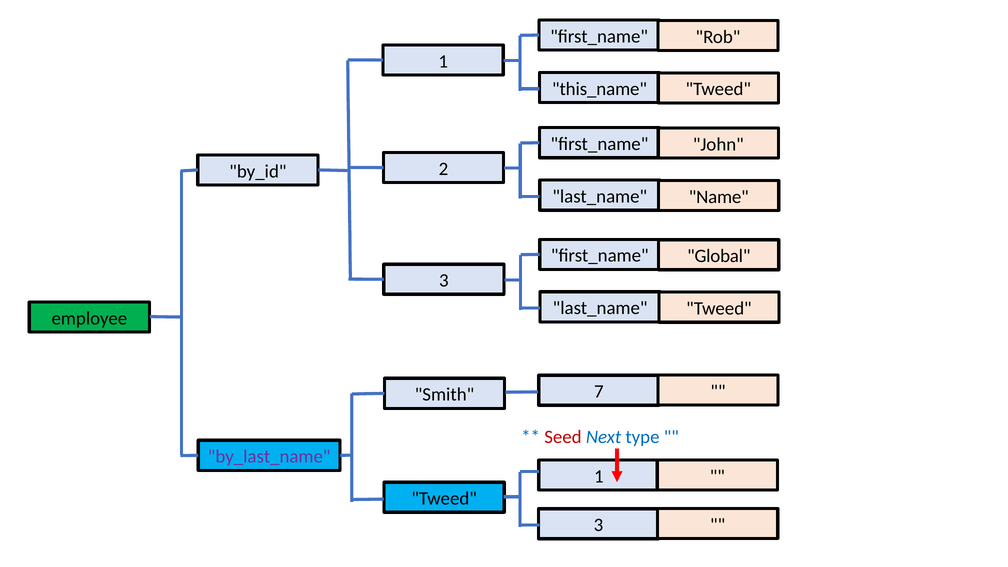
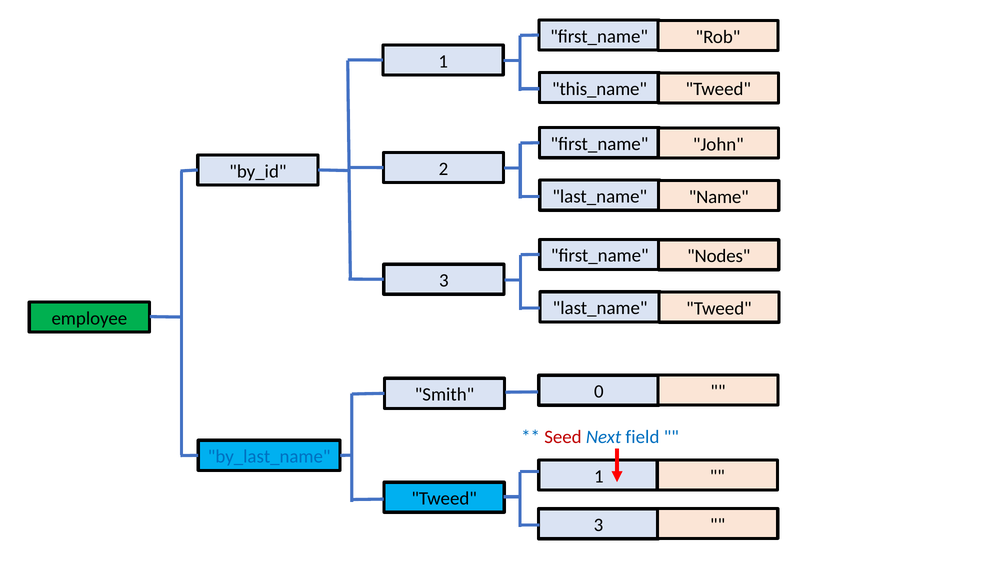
Global: Global -> Nodes (719, 256)
7: 7 -> 0 (599, 392)
type: type -> field (642, 437)
by_last_name colour: purple -> blue (269, 457)
